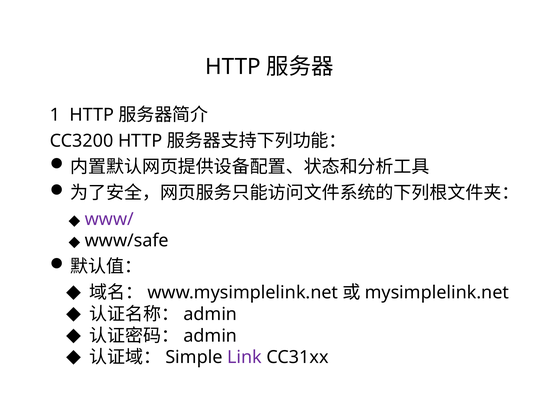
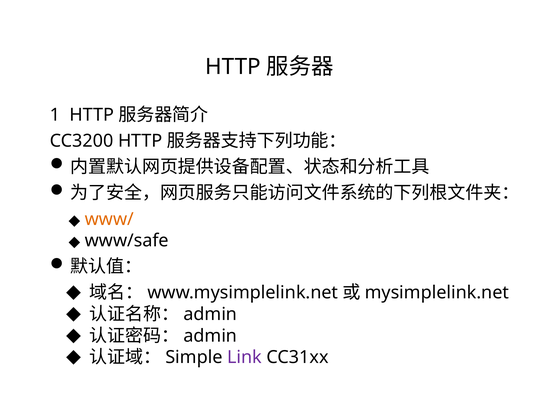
www/ colour: purple -> orange (109, 219)
